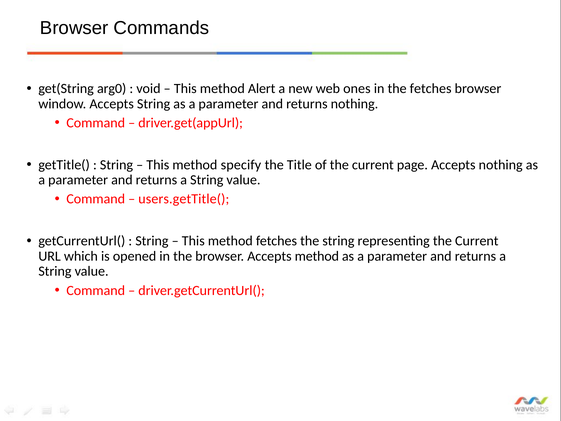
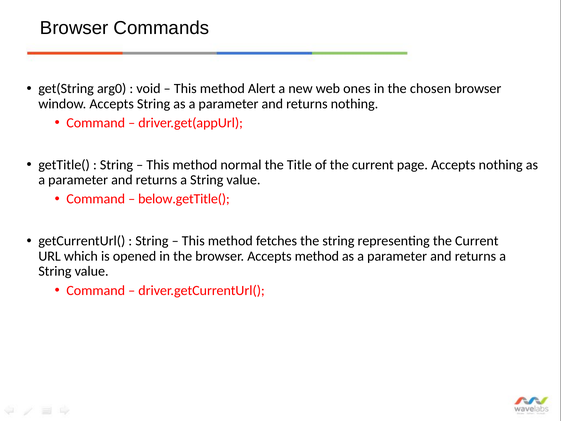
the fetches: fetches -> chosen (431, 89)
specify: specify -> normal (241, 165)
users.getTitle(: users.getTitle( -> below.getTitle( (184, 199)
